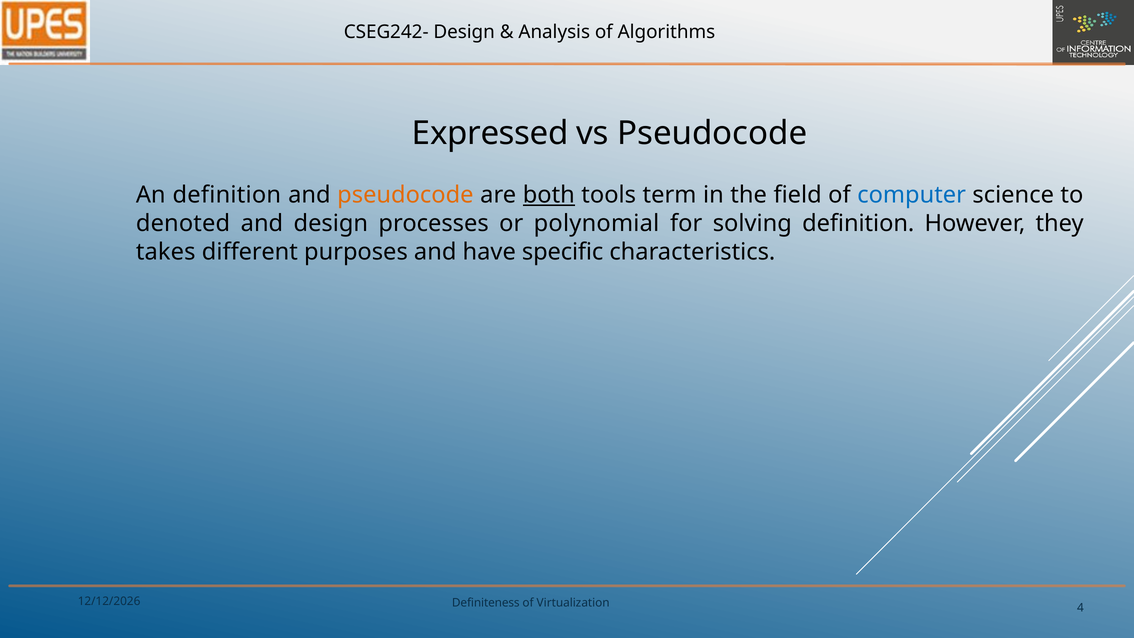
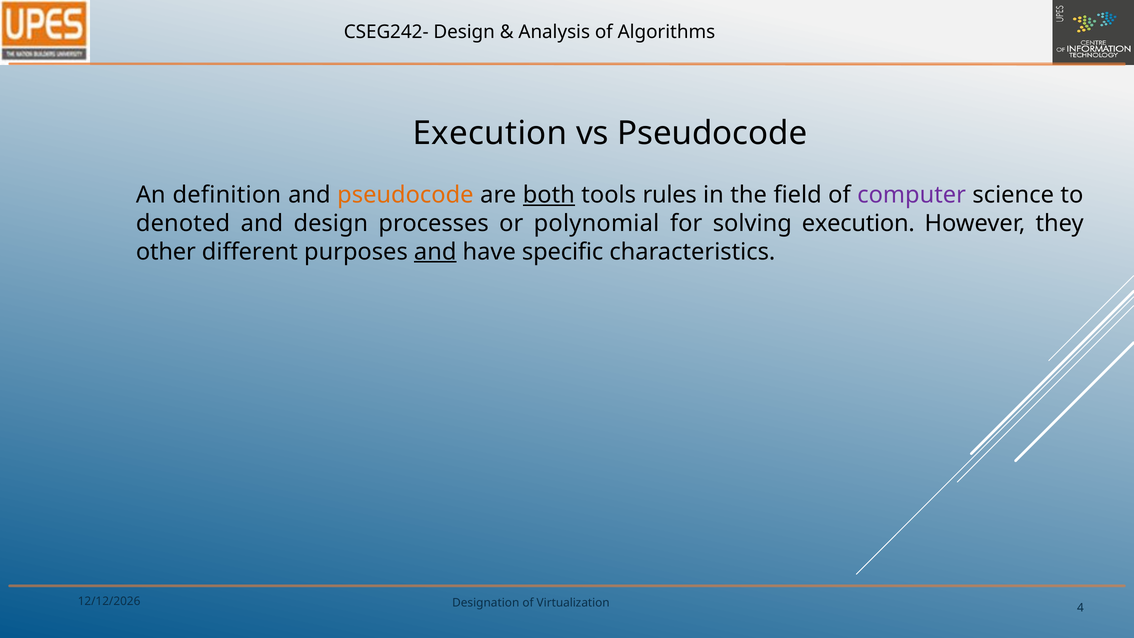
Expressed: Expressed -> Execution (490, 133)
term: term -> rules (670, 195)
computer colour: blue -> purple (912, 195)
solving definition: definition -> execution (858, 223)
takes: takes -> other (166, 252)
and underline: none -> present (435, 252)
Definiteness: Definiteness -> Designation (486, 603)
